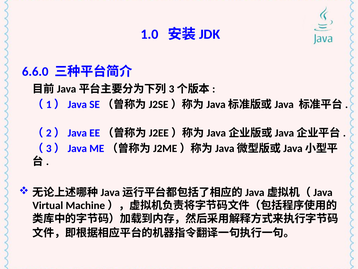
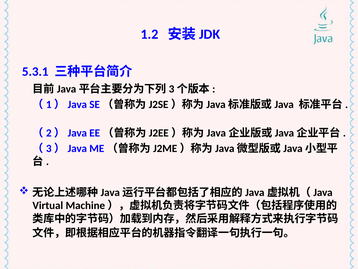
1.0: 1.0 -> 1.2 (150, 34)
6.6.0: 6.6.0 -> 5.3.1 (35, 71)
